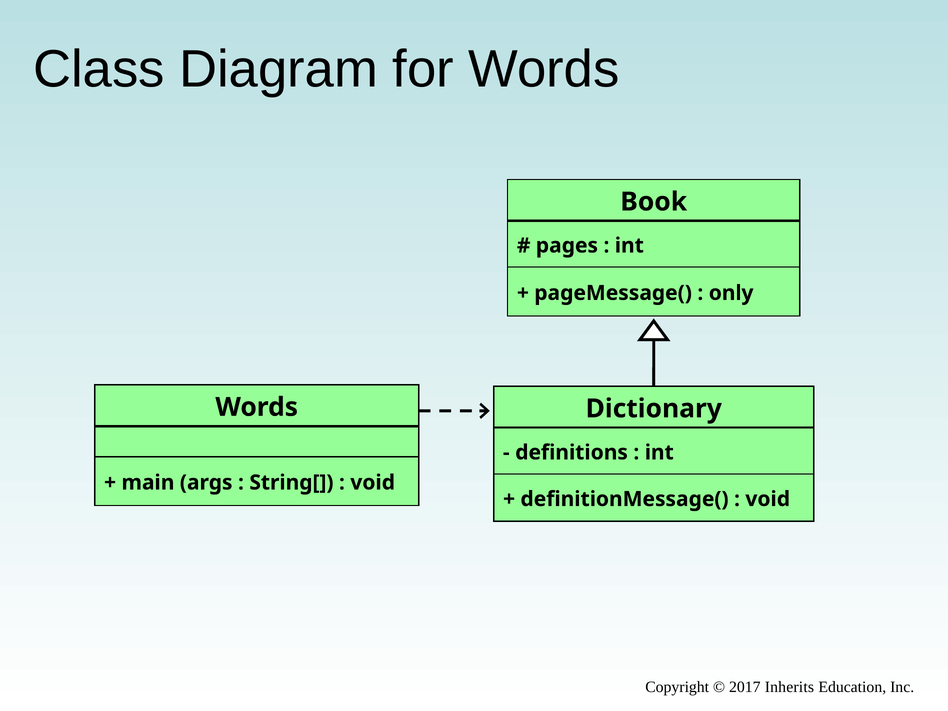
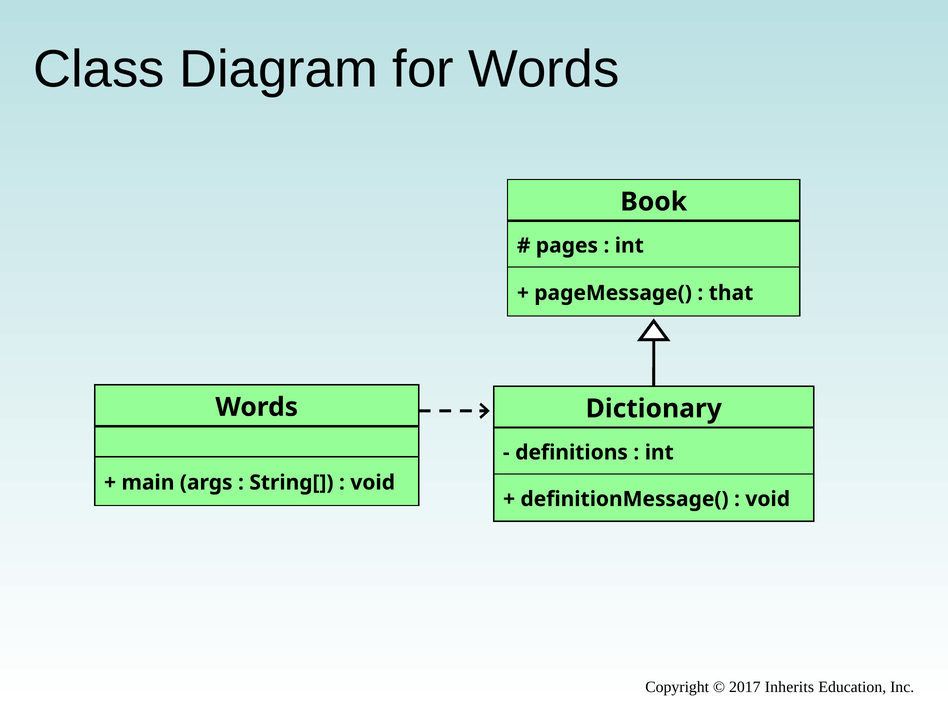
only: only -> that (731, 293)
